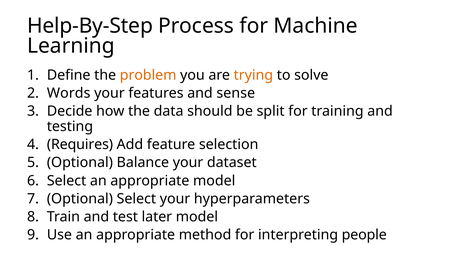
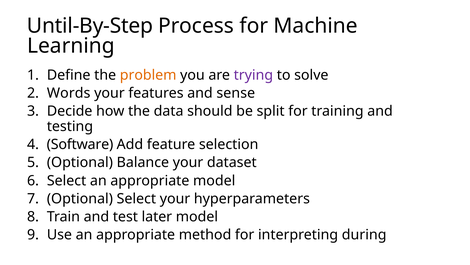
Help-By-Step: Help-By-Step -> Until-By-Step (90, 26)
trying colour: orange -> purple (253, 75)
Requires: Requires -> Software (80, 144)
people: people -> during (364, 234)
